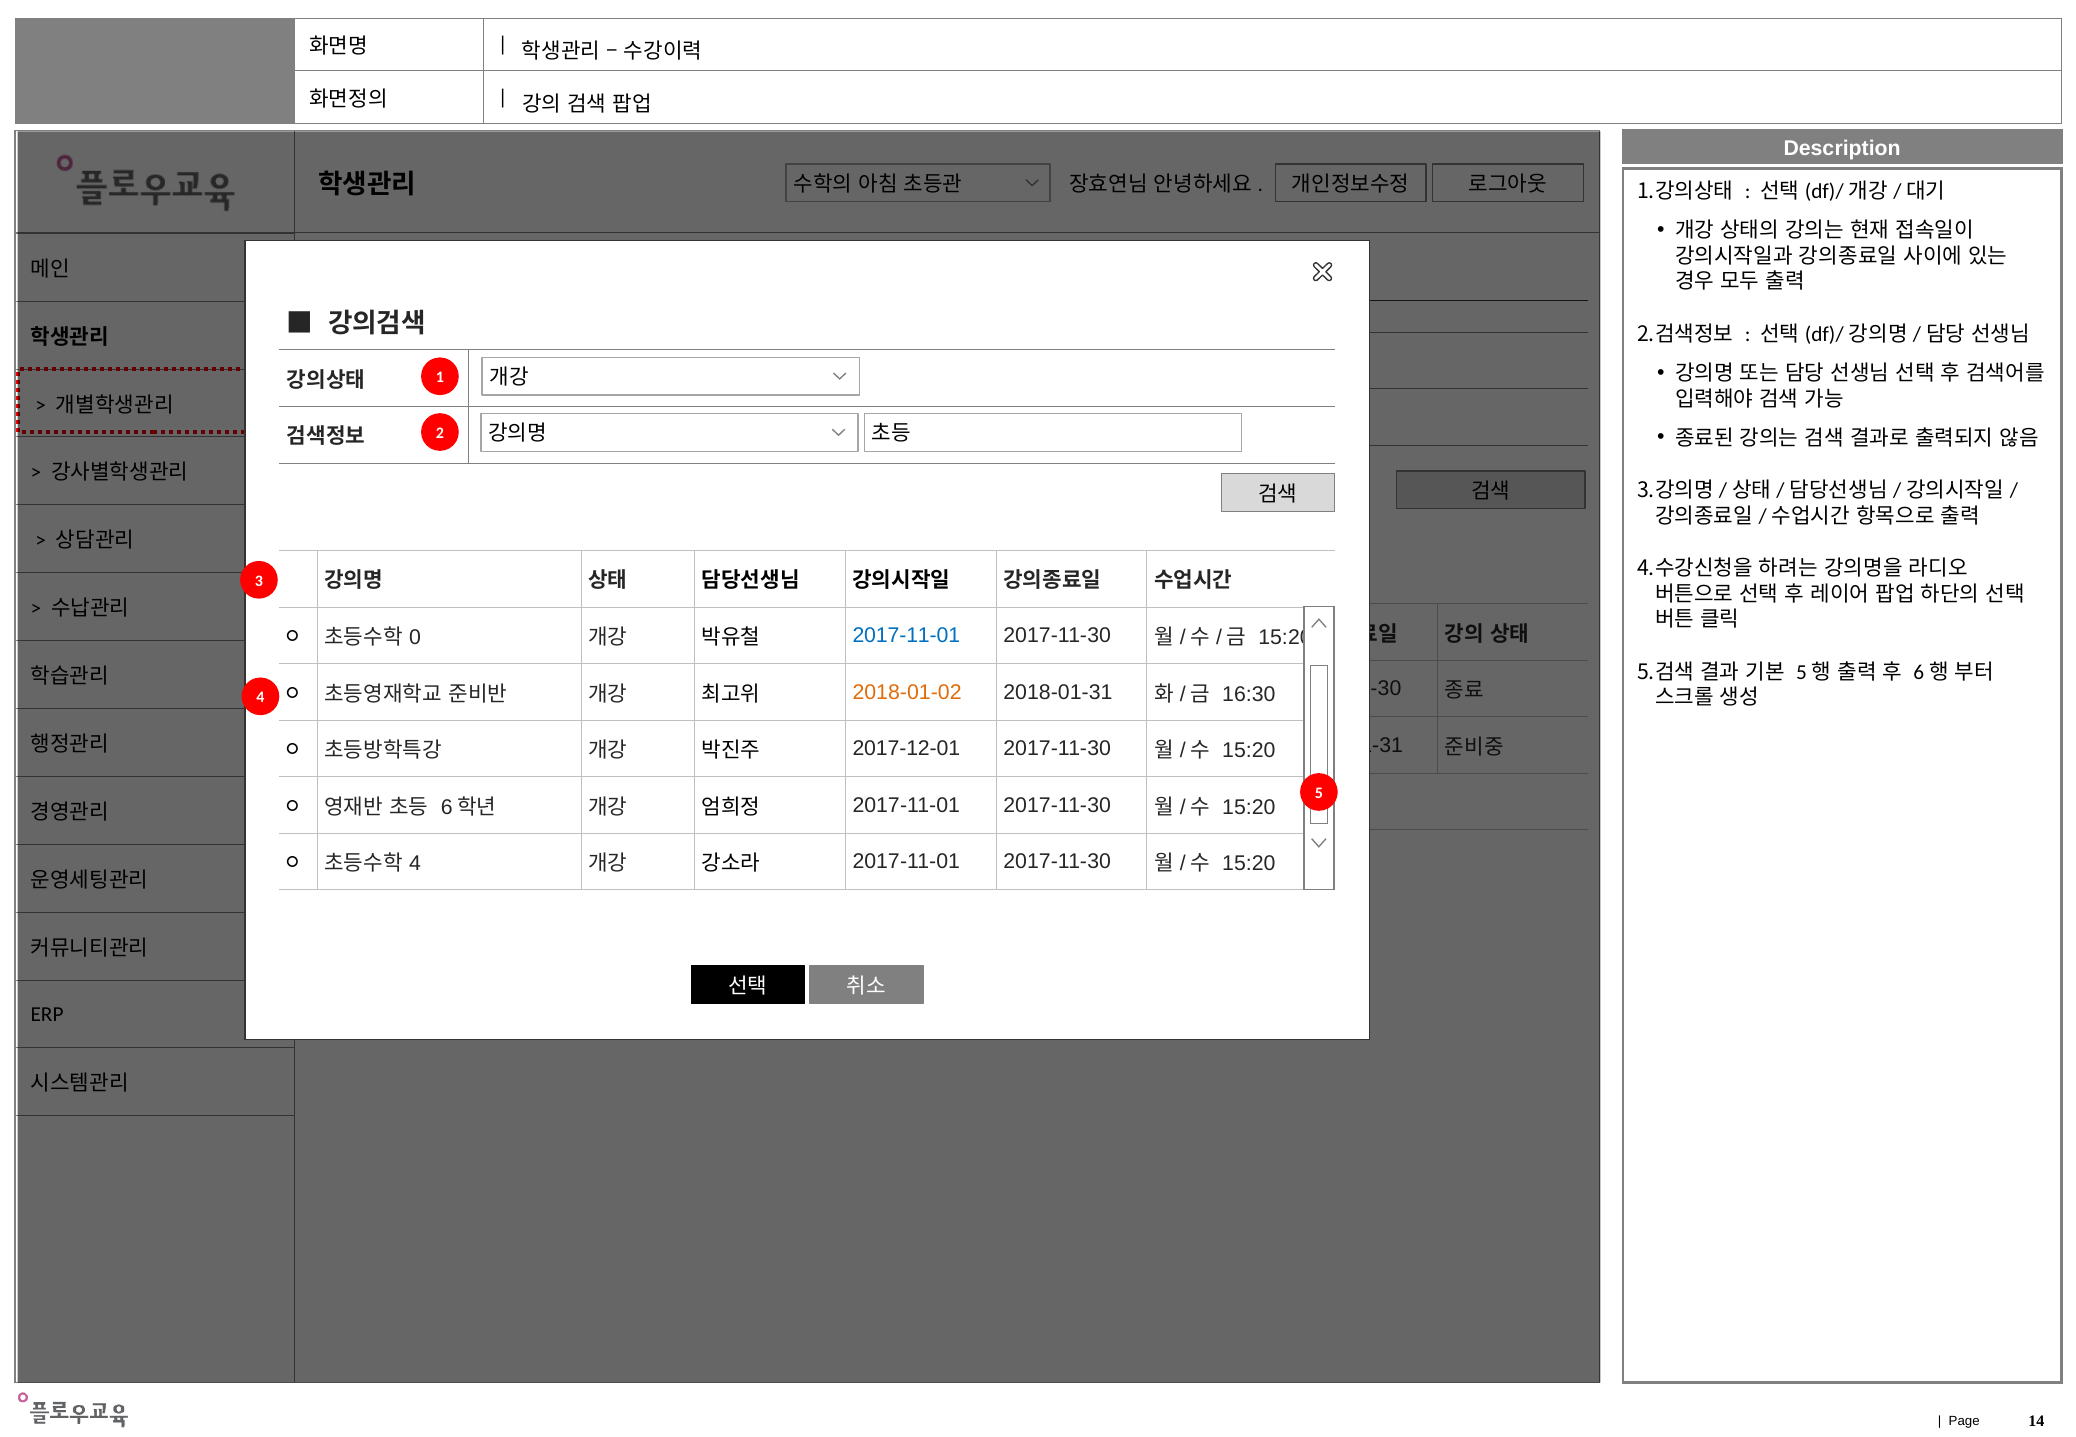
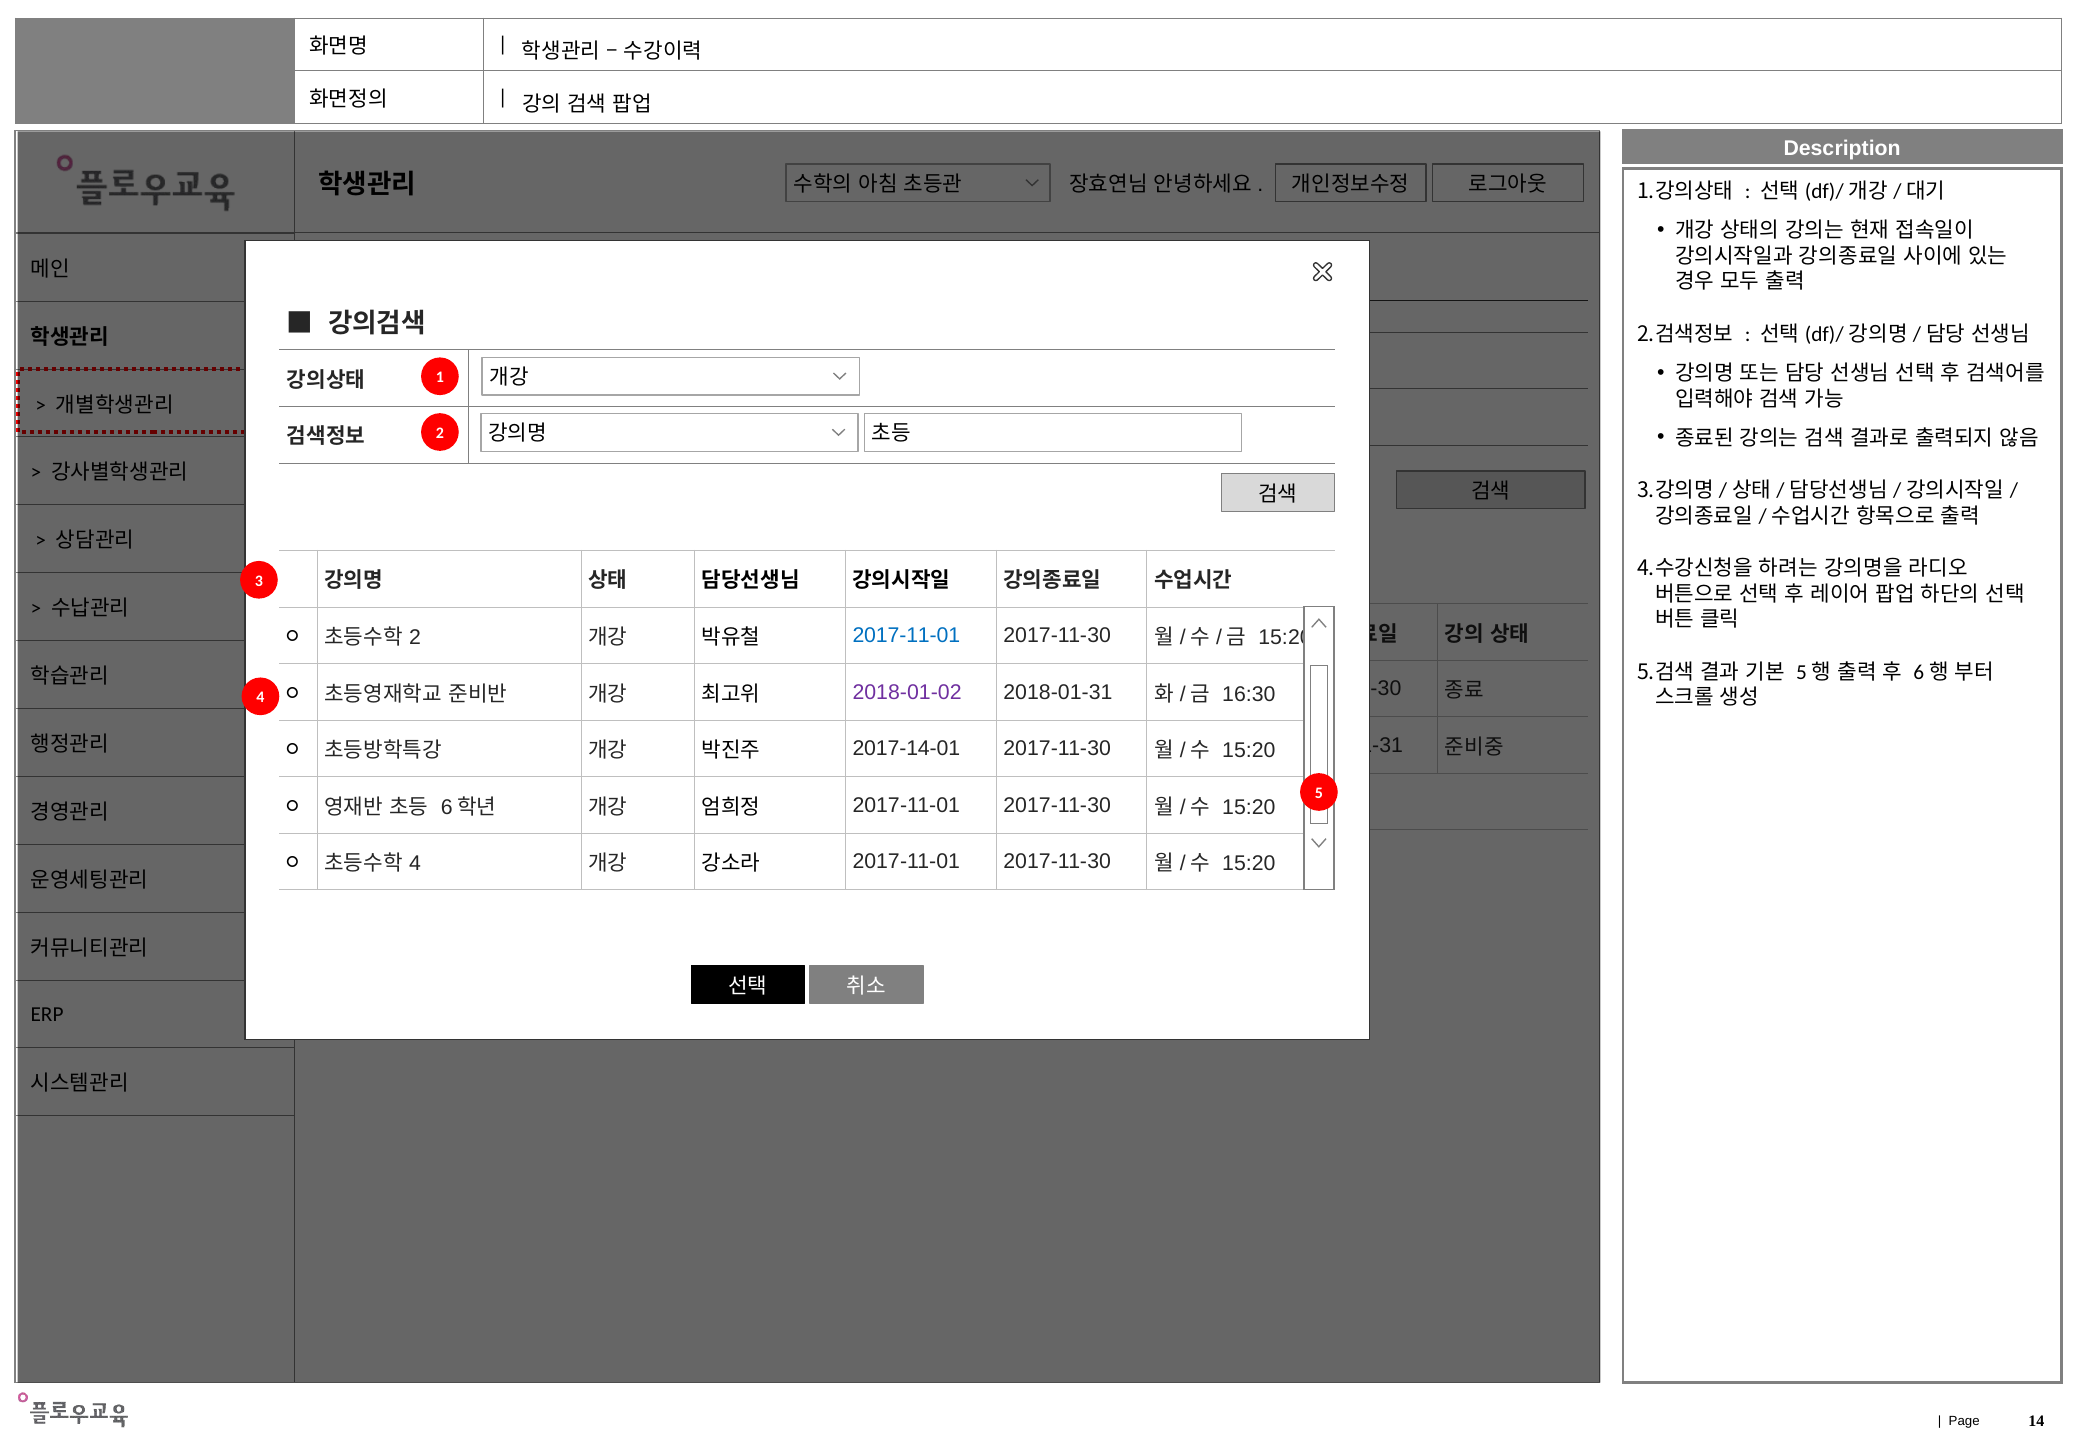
0: 0 -> 2 (415, 638)
2018-01-02 colour: orange -> purple (907, 692)
2017-12-01: 2017-12-01 -> 2017-14-01 (906, 749)
